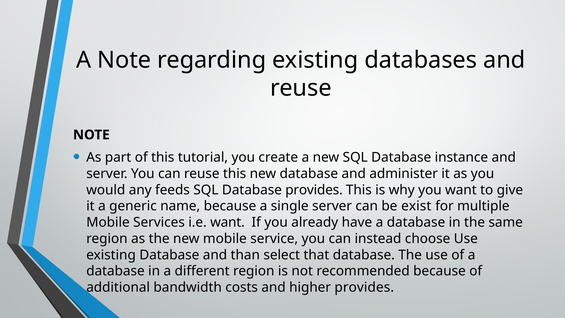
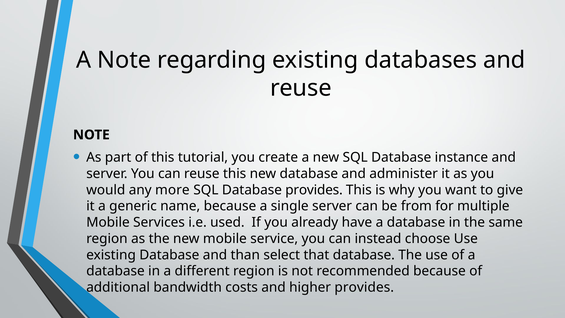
feeds: feeds -> more (172, 190)
exist: exist -> from (416, 206)
i.e want: want -> used (227, 222)
